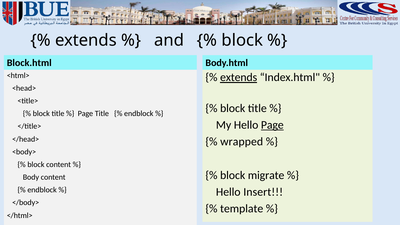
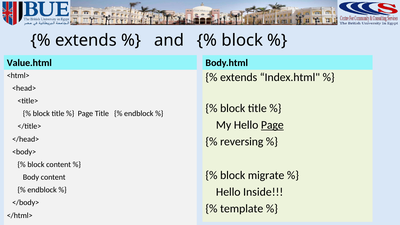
Block.html: Block.html -> Value.html (29, 63)
extends underline: present -> none (239, 77)
wrapped: wrapped -> reversing (242, 142)
Insert: Insert -> Inside (263, 192)
